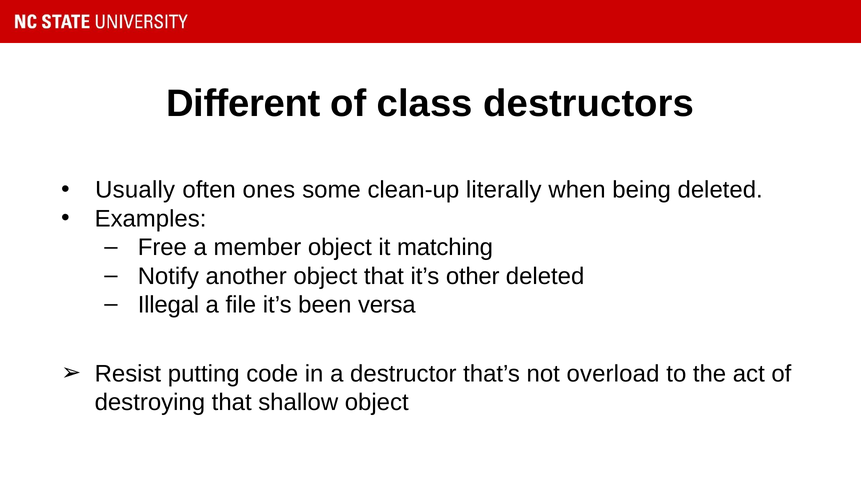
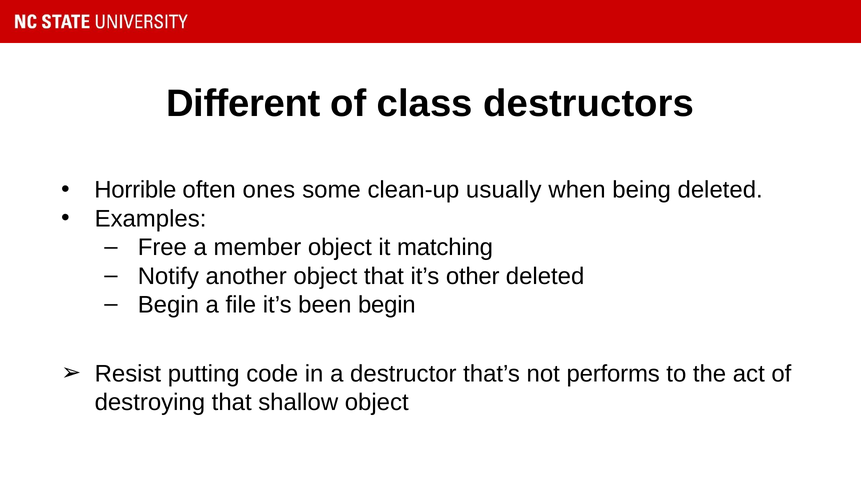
Usually: Usually -> Horrible (135, 190)
literally: literally -> usually (504, 190)
Illegal: Illegal -> Begin (168, 305)
been versa: versa -> begin (387, 305)
overload: overload -> performs (613, 374)
